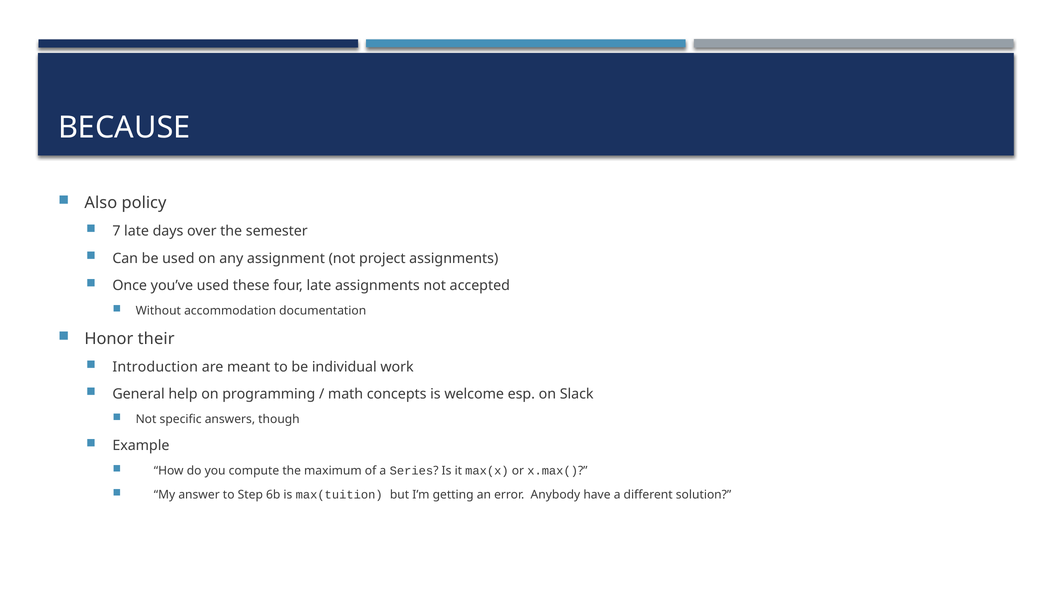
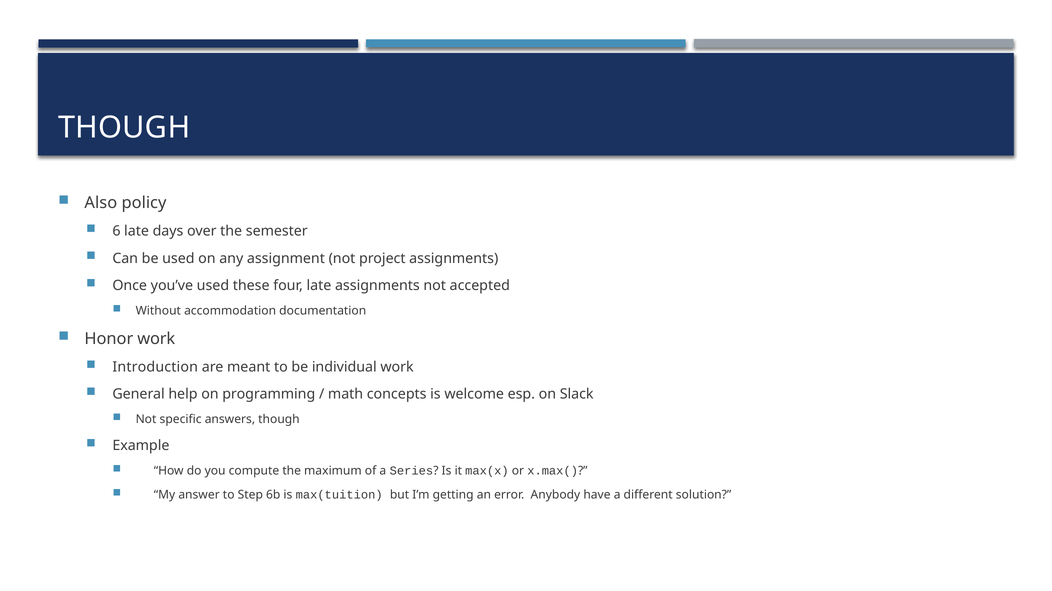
BECAUSE: BECAUSE -> THOUGH (124, 128)
7: 7 -> 6 (116, 231)
Honor their: their -> work (156, 339)
